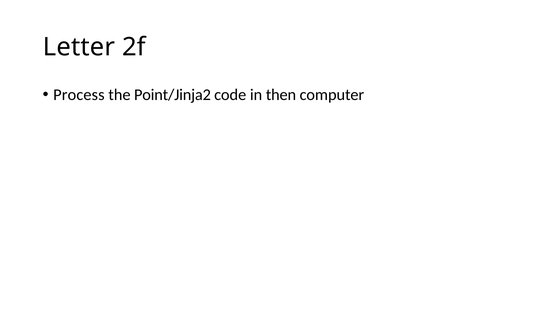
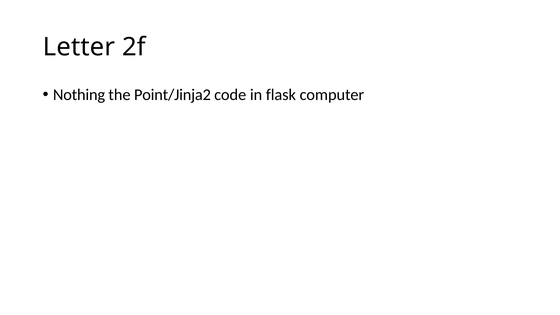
Process: Process -> Nothing (79, 95)
then: then -> flask (281, 95)
